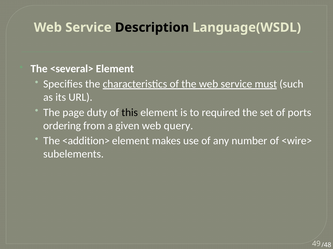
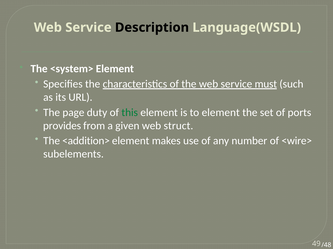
<several>: <several> -> <system> (72, 69)
this colour: black -> green (130, 113)
to required: required -> element (221, 113)
ordering: ordering -> provides (62, 126)
query: query -> struct (178, 126)
